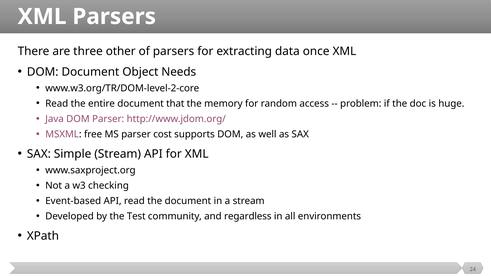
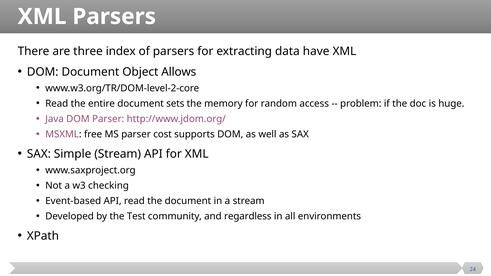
other: other -> index (121, 51)
once: once -> have (316, 51)
Needs: Needs -> Allows (179, 72)
that: that -> sets (175, 104)
